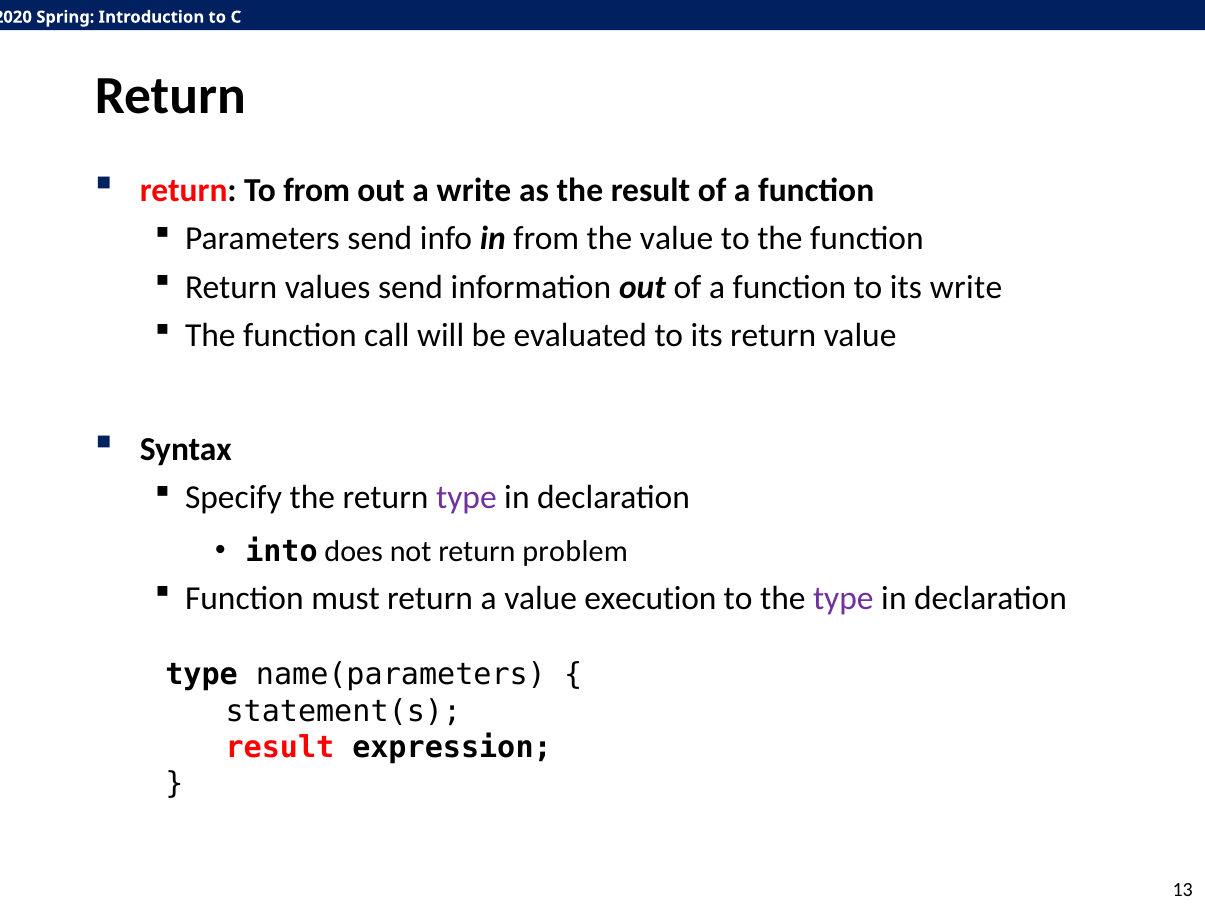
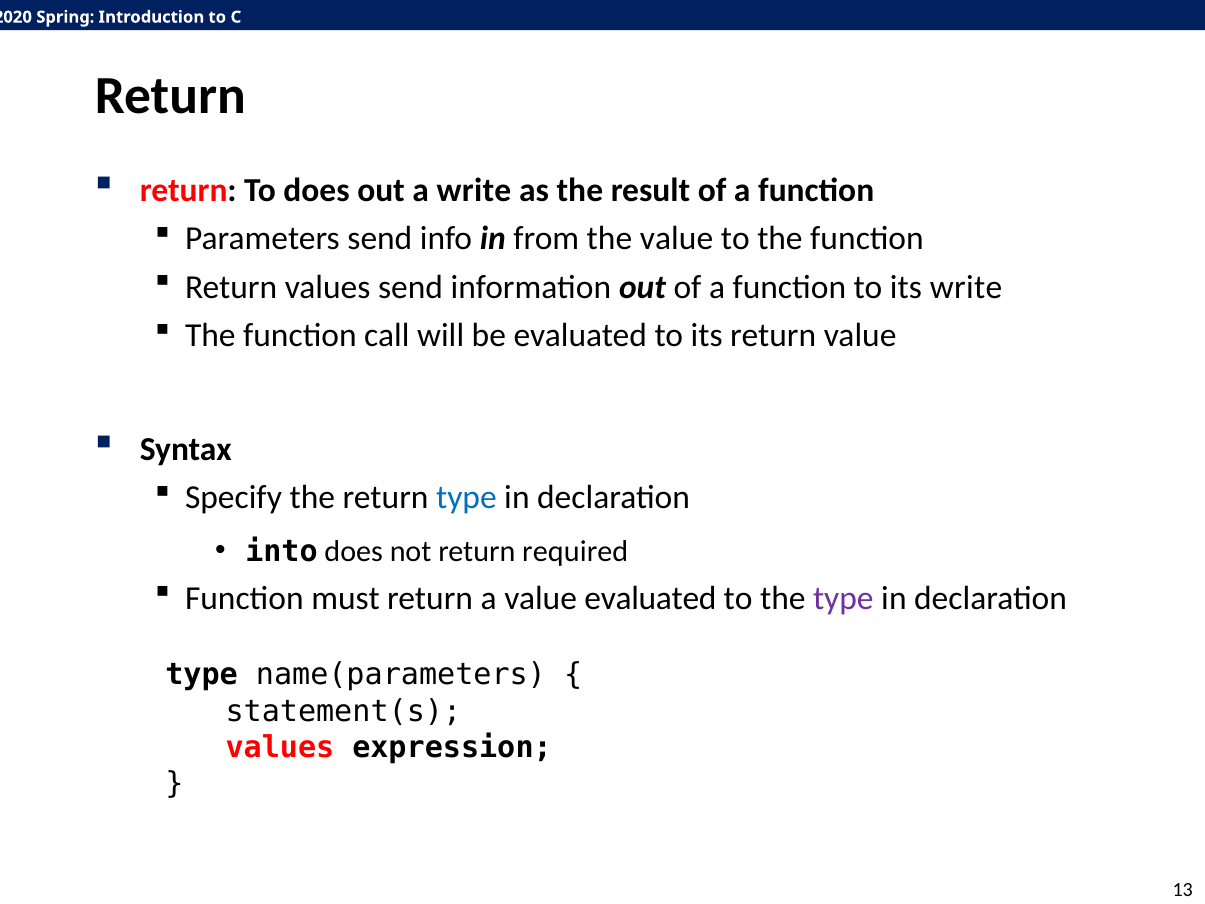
To from: from -> does (317, 190)
type colour: purple -> blue (466, 498)
problem: problem -> required (575, 551)
value execution: execution -> evaluated (650, 598)
result: result -> values (280, 747)
